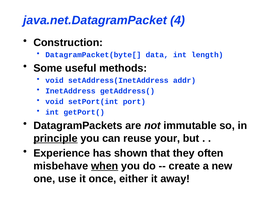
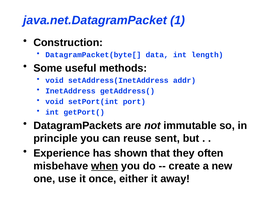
4: 4 -> 1 (178, 20)
principle underline: present -> none (55, 138)
your: your -> sent (167, 138)
